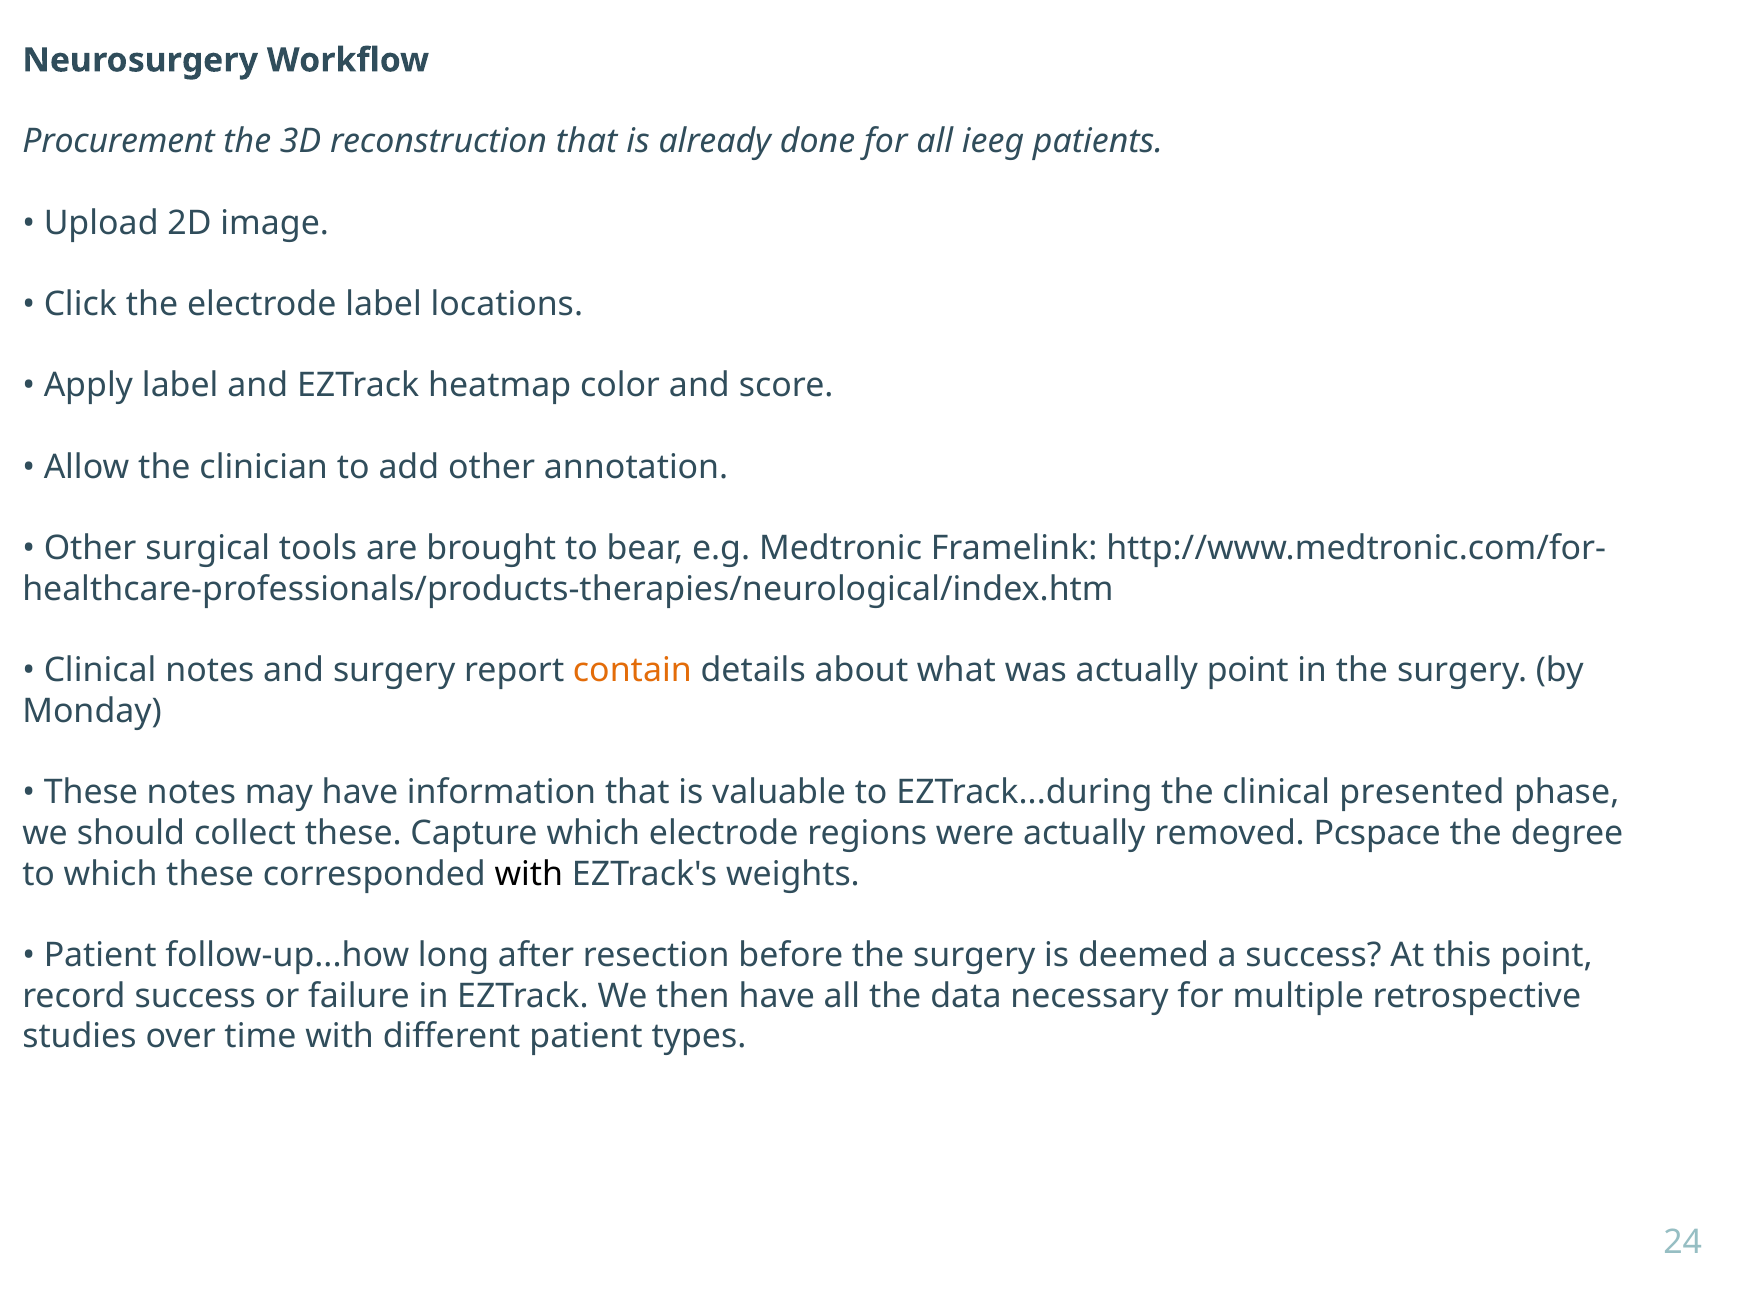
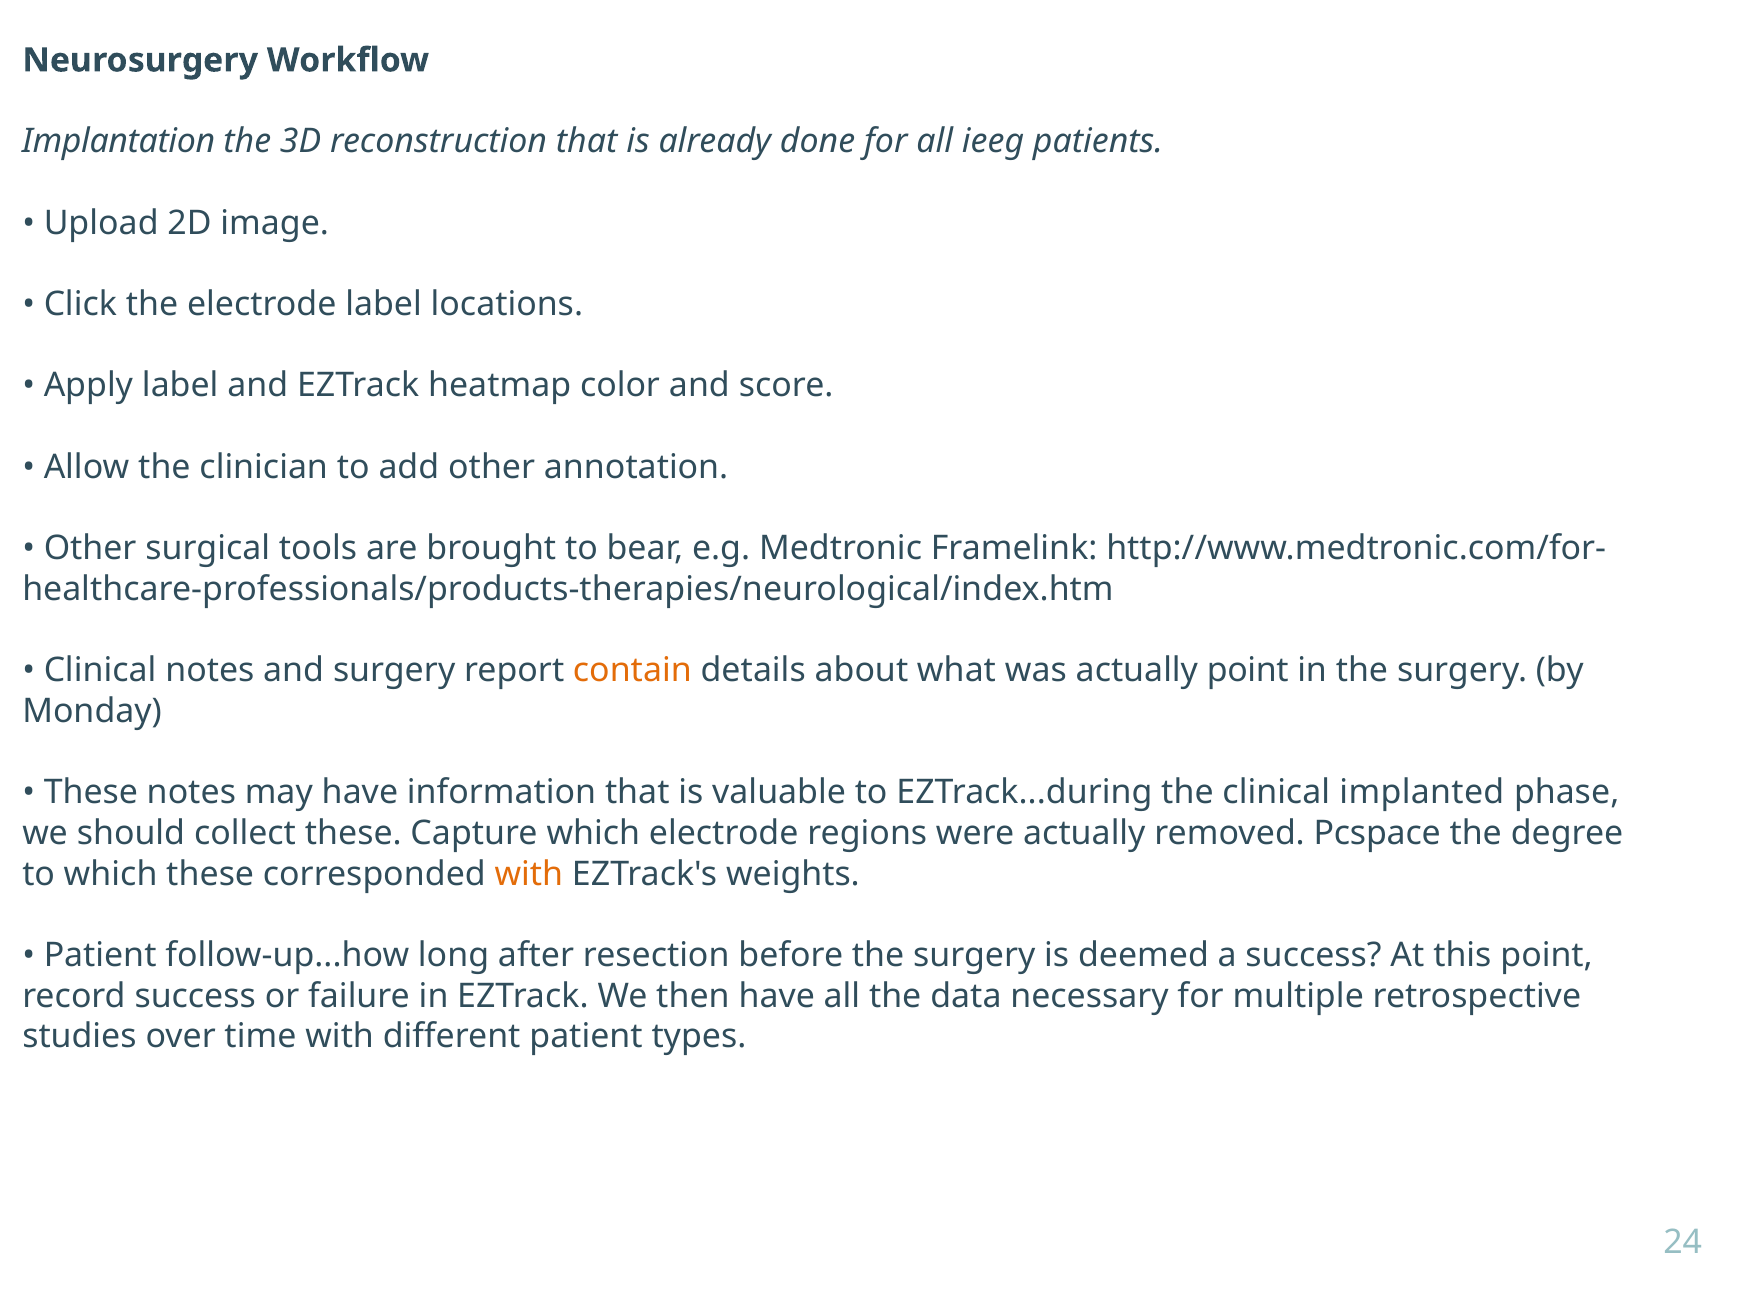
Procurement: Procurement -> Implantation (119, 142)
presented: presented -> implanted (1422, 792)
with colour: black -> orange (529, 874)
